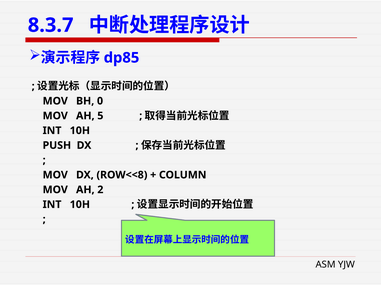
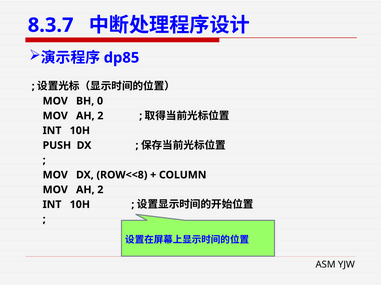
5: 5 -> 2 (100, 116)
